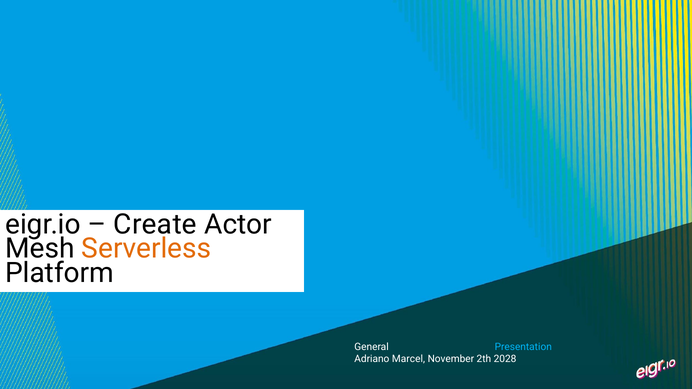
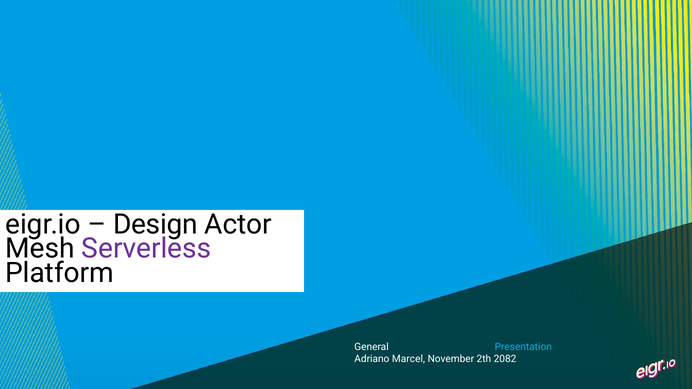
Create: Create -> Design (155, 225)
Serverless colour: orange -> purple (146, 249)
2028: 2028 -> 2082 (505, 359)
